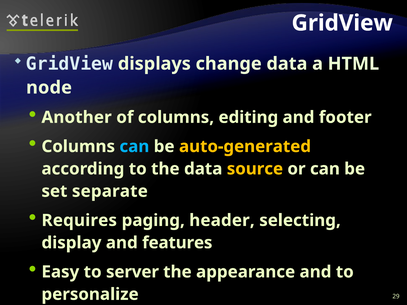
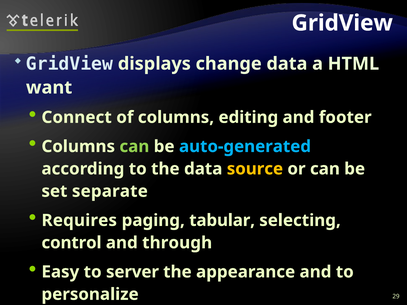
node: node -> want (49, 88)
Another: Another -> Connect (77, 117)
can colour: light blue -> light green (134, 147)
auto-generated colour: yellow -> light blue (245, 147)
header: header -> tabular (222, 221)
display: display -> control (72, 243)
features: features -> through (177, 243)
